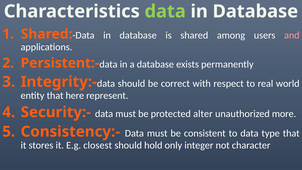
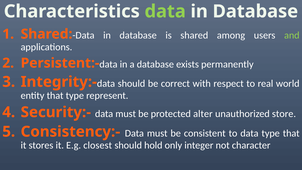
and colour: pink -> light green (292, 35)
that here: here -> type (75, 95)
more: more -> store (284, 114)
